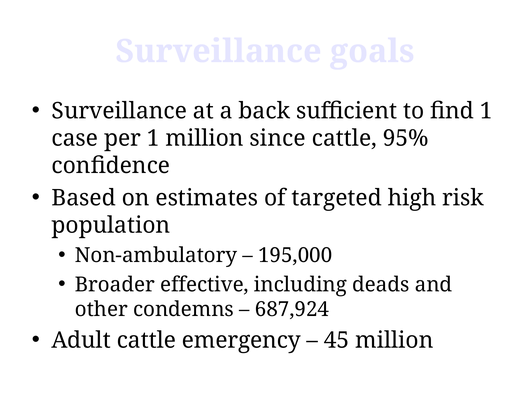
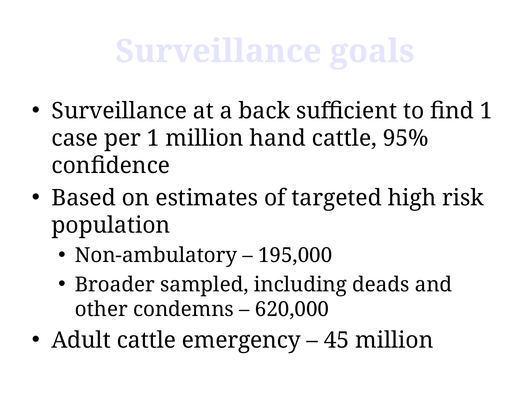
since: since -> hand (278, 138)
effective: effective -> sampled (204, 284)
687,924: 687,924 -> 620,000 (292, 309)
